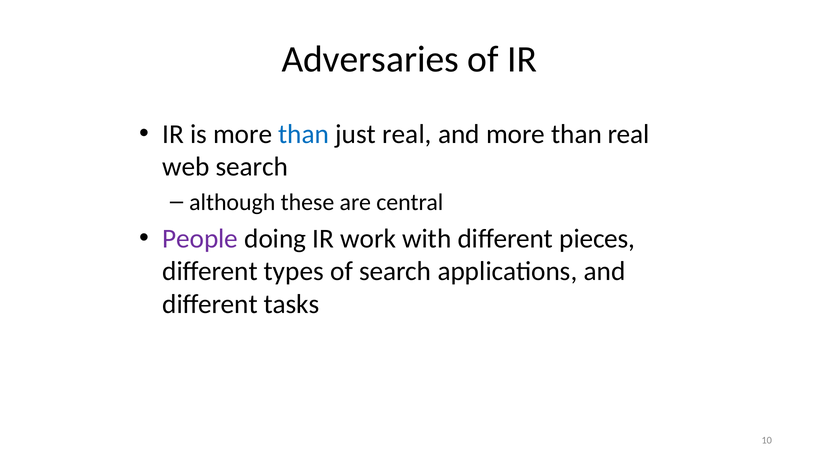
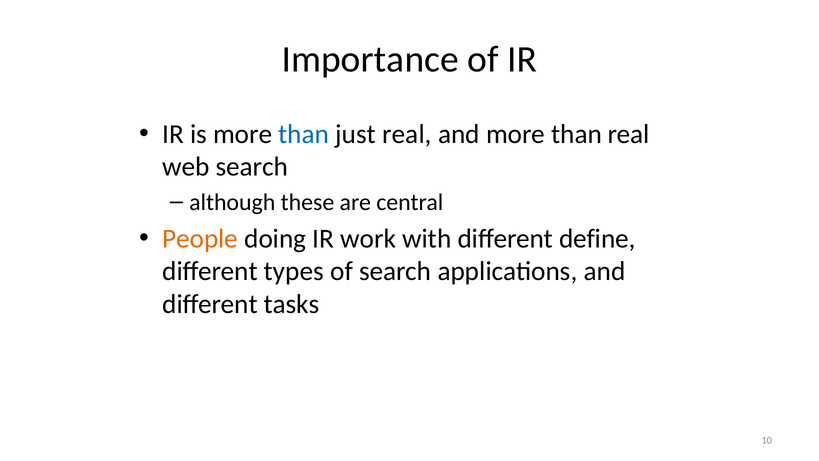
Adversaries: Adversaries -> Importance (370, 59)
People colour: purple -> orange (200, 238)
pieces: pieces -> define (597, 238)
